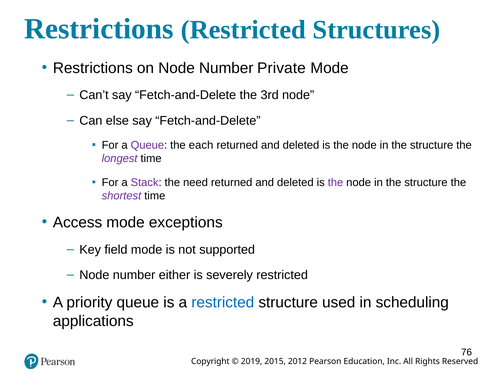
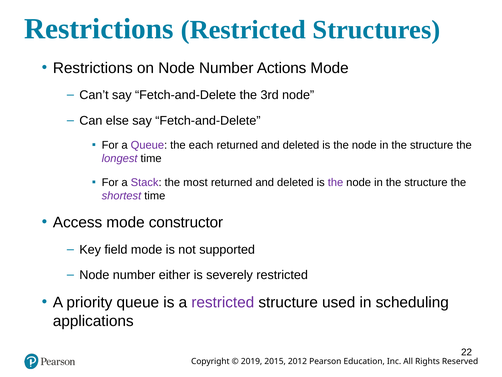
Private: Private -> Actions (282, 68)
need: need -> most (195, 182)
exceptions: exceptions -> constructor (186, 222)
restricted colour: blue -> purple (223, 302)
76: 76 -> 22 (467, 352)
